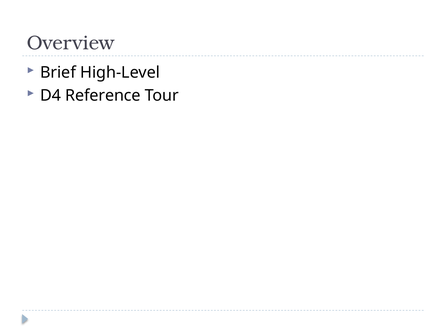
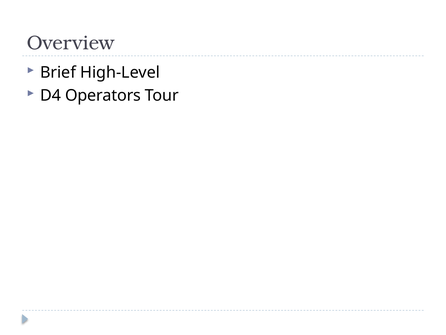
Reference: Reference -> Operators (103, 95)
